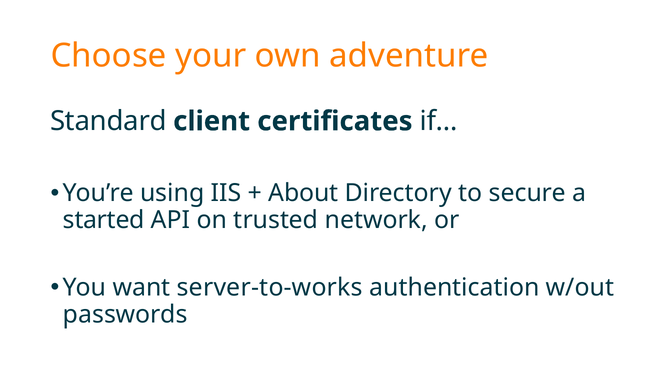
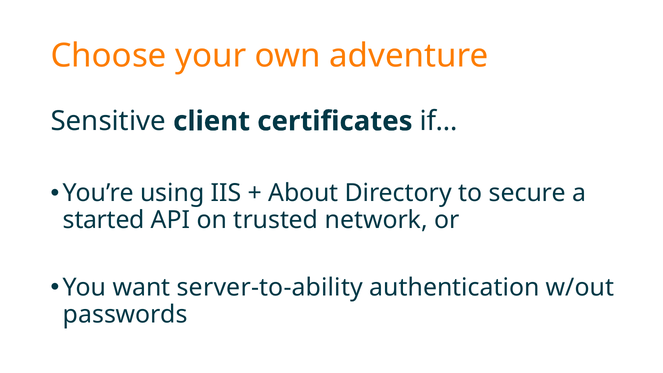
Standard: Standard -> Sensitive (108, 121)
server-to-works: server-to-works -> server-to-ability (270, 288)
